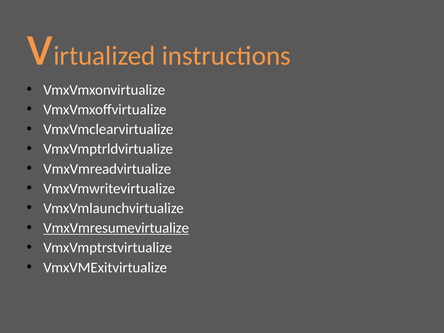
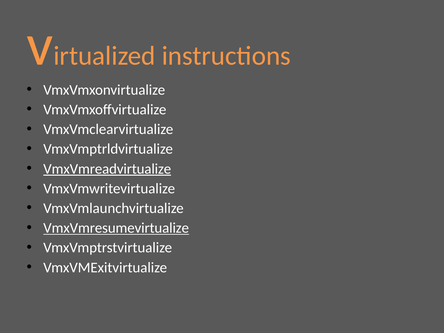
VmxVmreadvirtualize underline: none -> present (107, 169)
